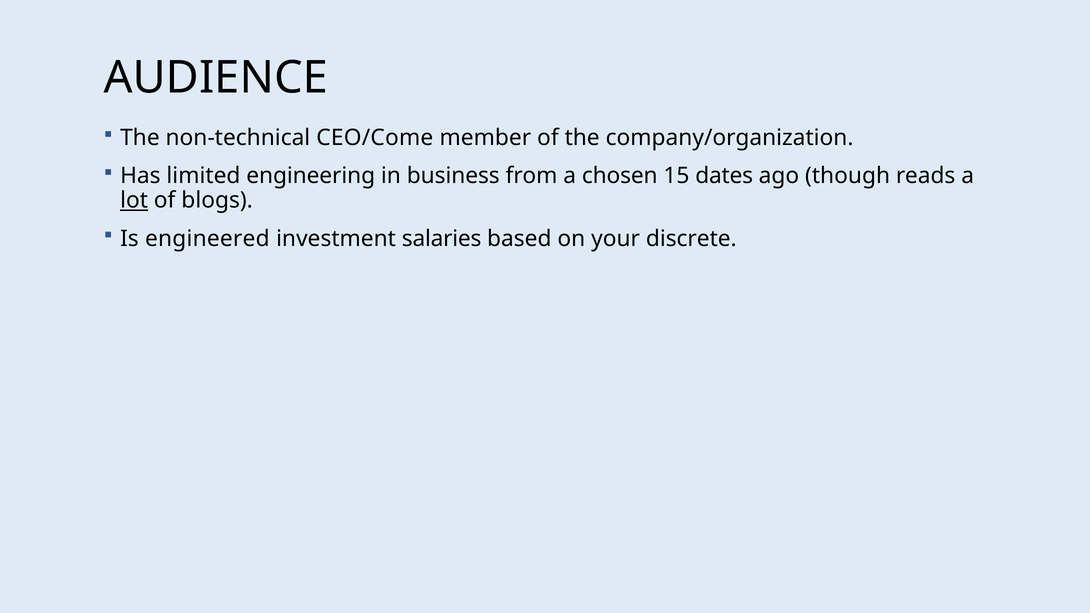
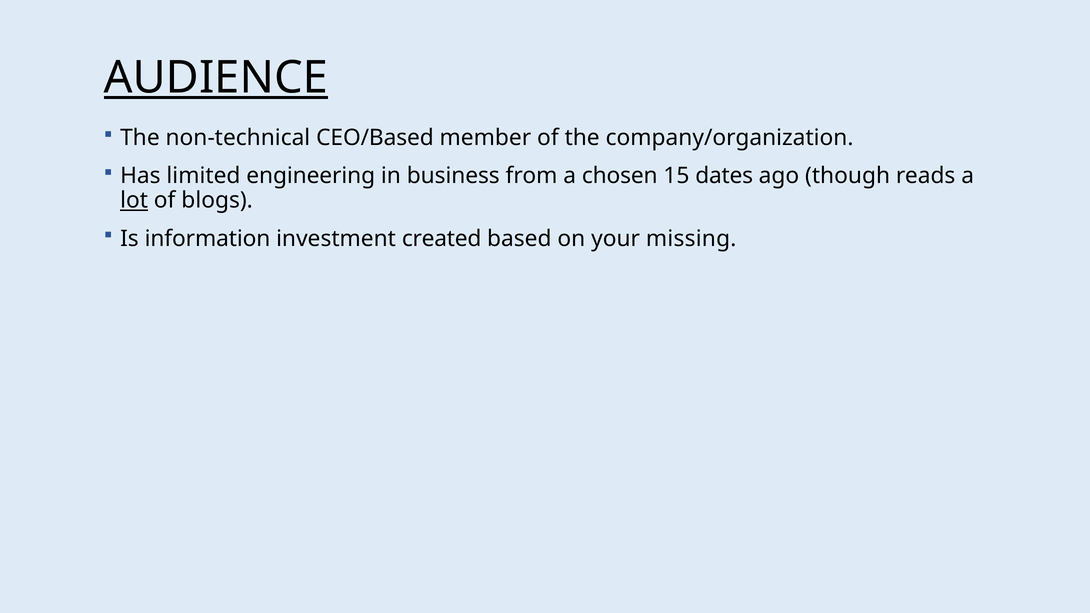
AUDIENCE underline: none -> present (216, 78)
CEO/Come: CEO/Come -> CEO/Based (375, 138)
engineered: engineered -> information (207, 239)
salaries: salaries -> created (442, 239)
discrete: discrete -> missing (691, 239)
